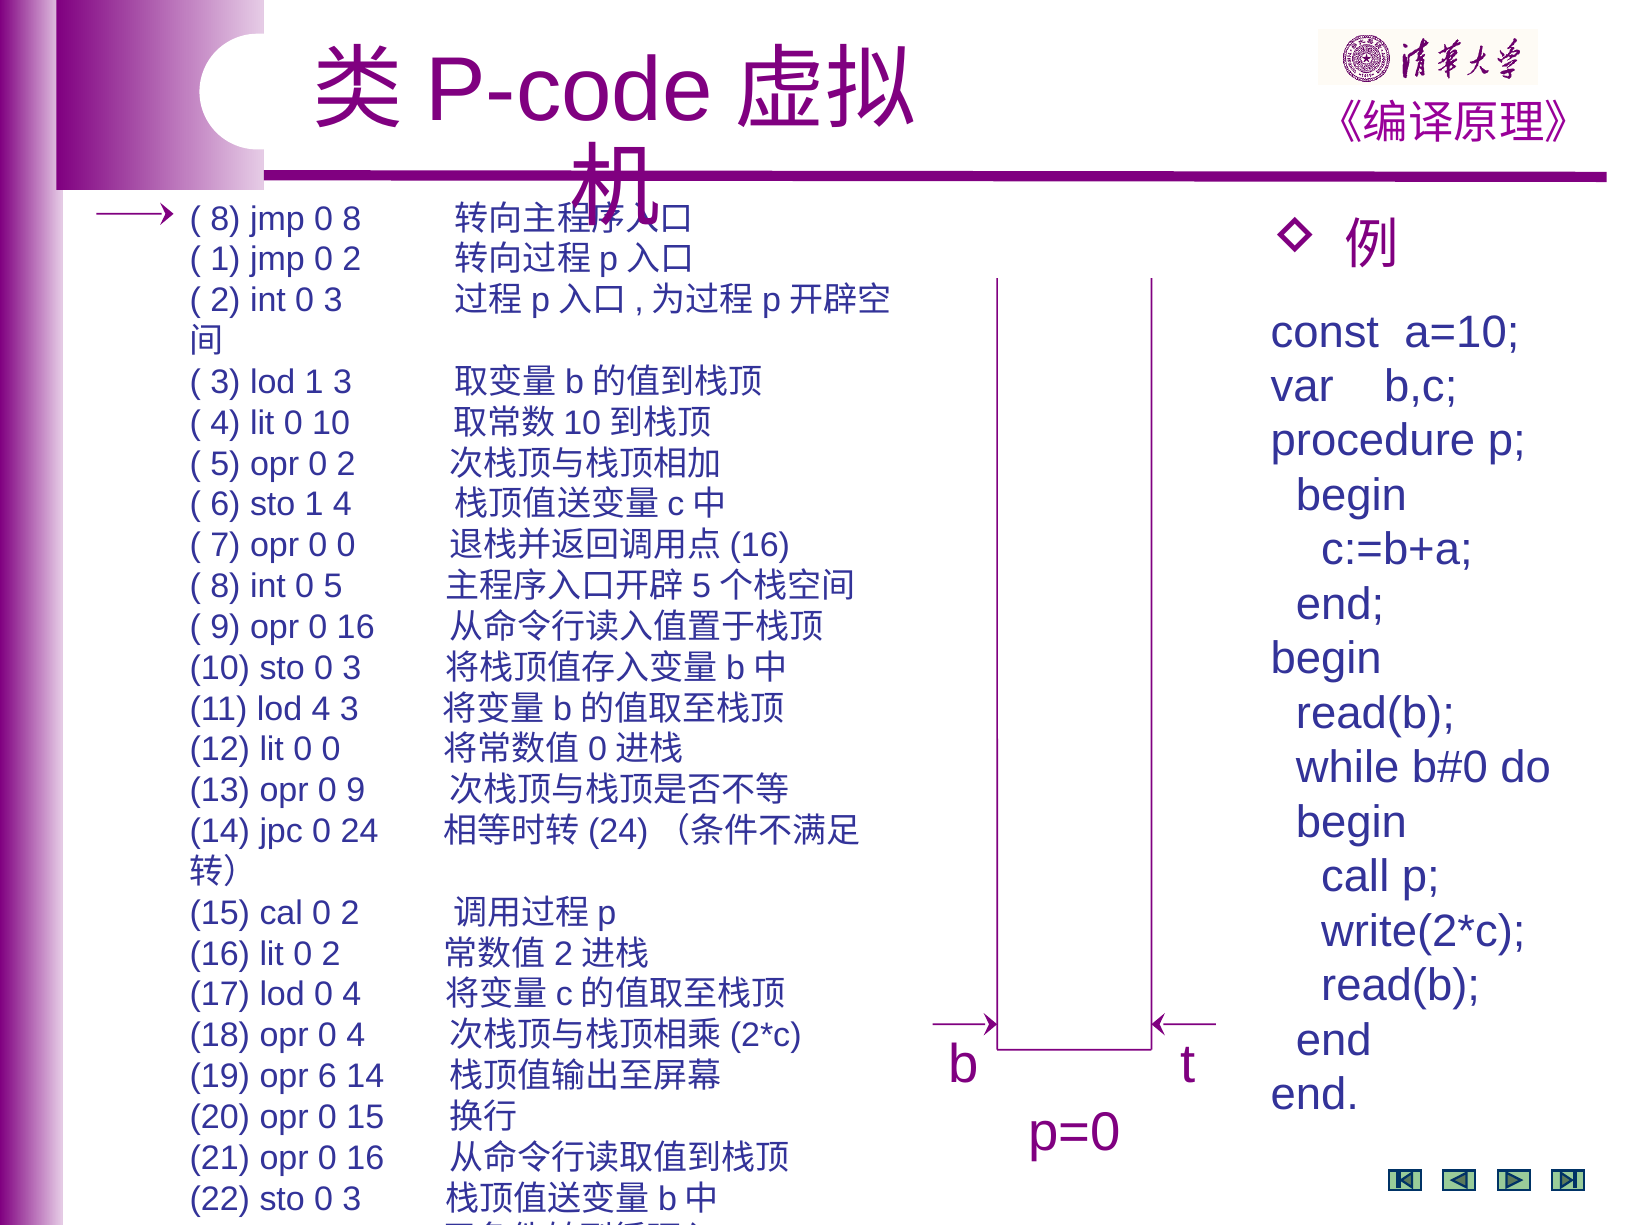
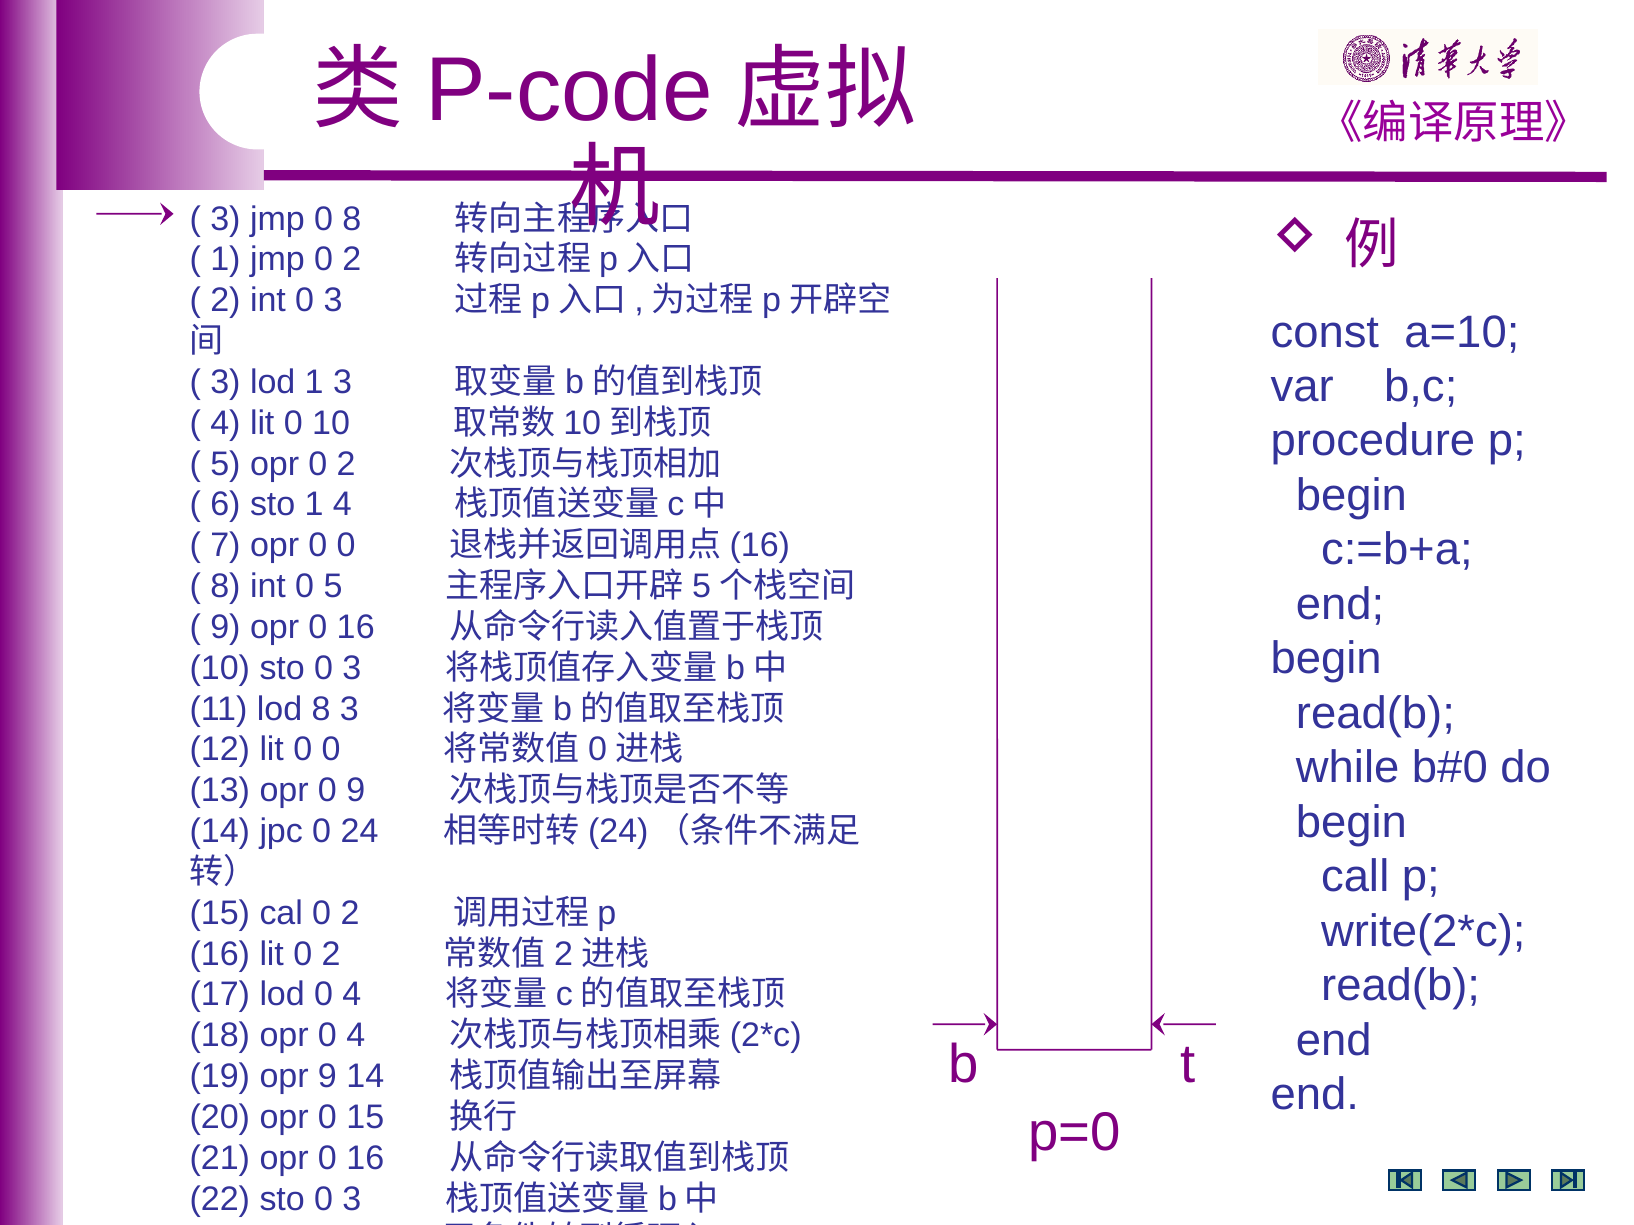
8: 8 -> 3 (225, 219)
lod 4: 4 -> 8 (321, 709)
opr 6: 6 -> 9 (327, 1077)
